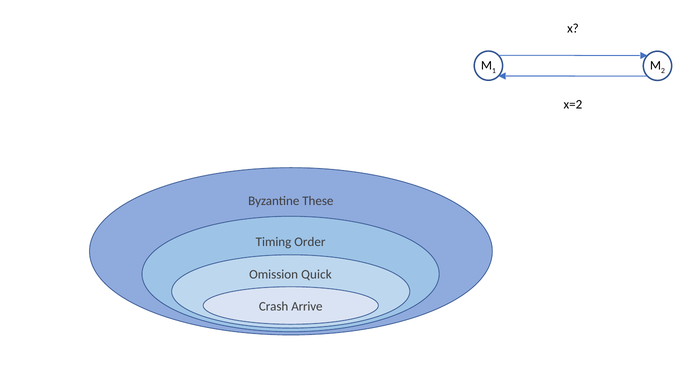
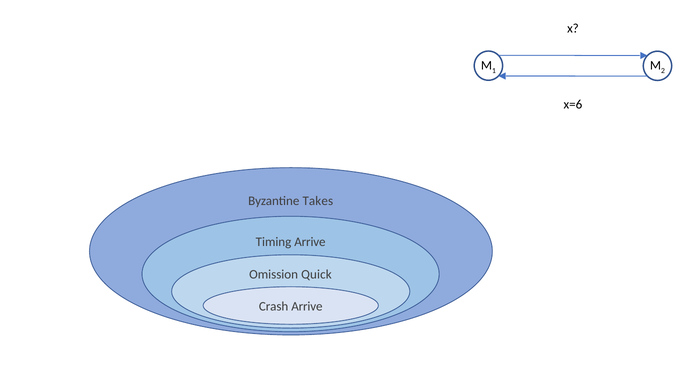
x=2: x=2 -> x=6 (573, 105)
These: These -> Takes (318, 201)
Timing Order: Order -> Arrive (310, 242)
